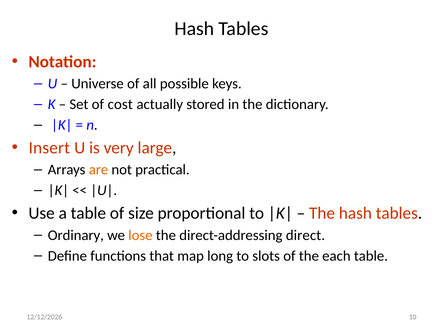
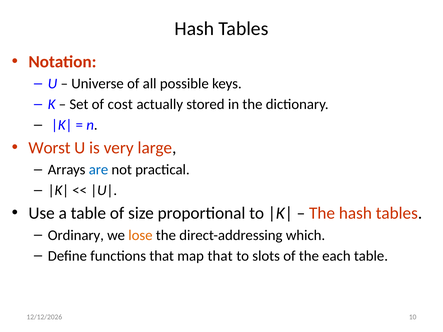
Insert: Insert -> Worst (49, 148)
are colour: orange -> blue (98, 170)
direct: direct -> which (306, 235)
map long: long -> that (220, 256)
